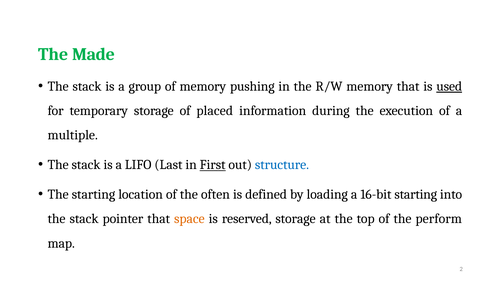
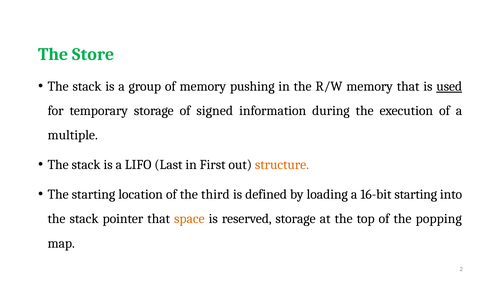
Made: Made -> Store (93, 54)
placed: placed -> signed (215, 111)
First underline: present -> none (213, 165)
structure colour: blue -> orange (282, 165)
often: often -> third (215, 194)
perform: perform -> popping (439, 219)
